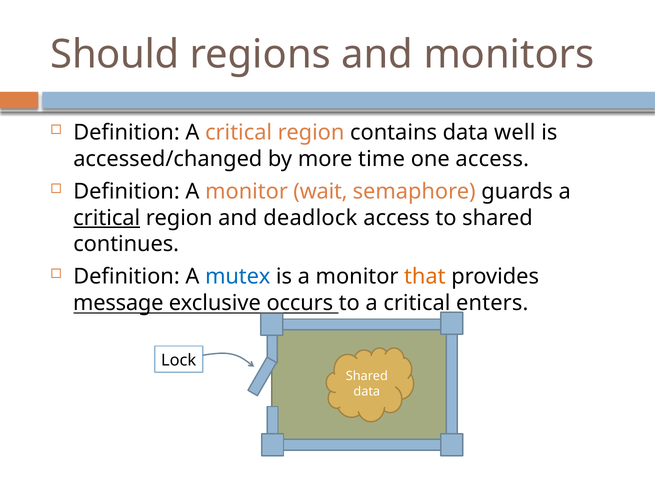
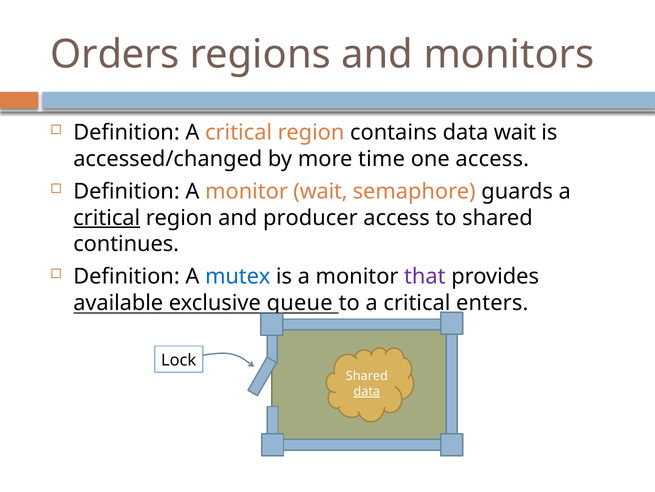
Should: Should -> Orders (115, 55)
data well: well -> wait (515, 132)
deadlock: deadlock -> producer (310, 217)
that colour: orange -> purple (425, 276)
message: message -> available (118, 302)
occurs: occurs -> queue (300, 302)
data underline: none -> present (367, 391)
